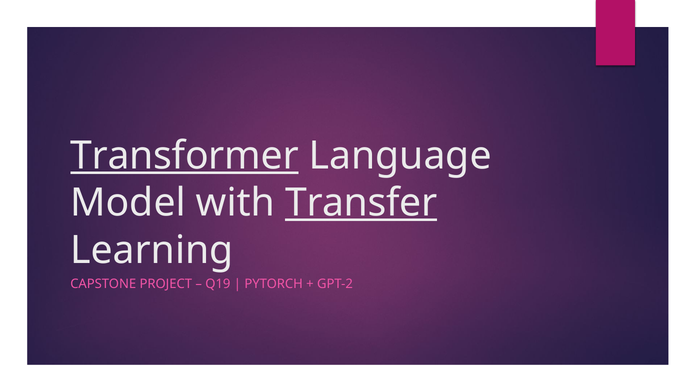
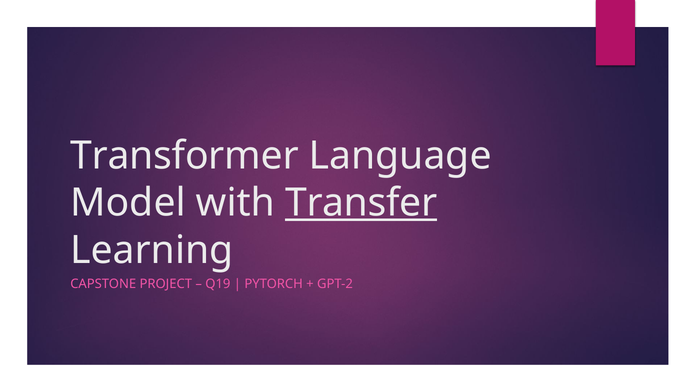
Transformer underline: present -> none (184, 156)
